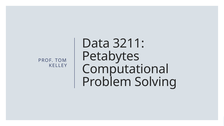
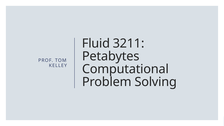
Data: Data -> Fluid (96, 43)
